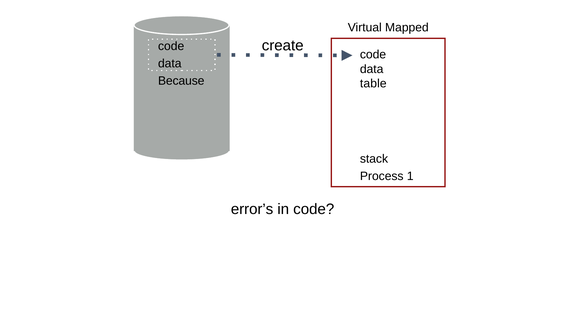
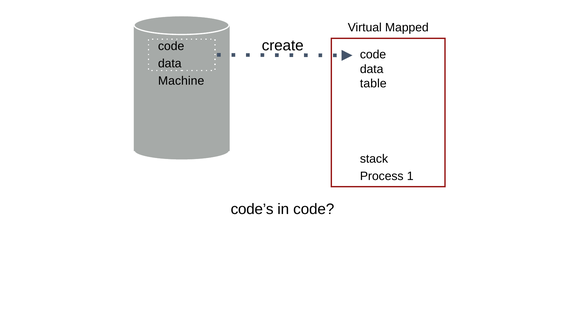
Because: Because -> Machine (181, 81)
error’s: error’s -> code’s (252, 209)
